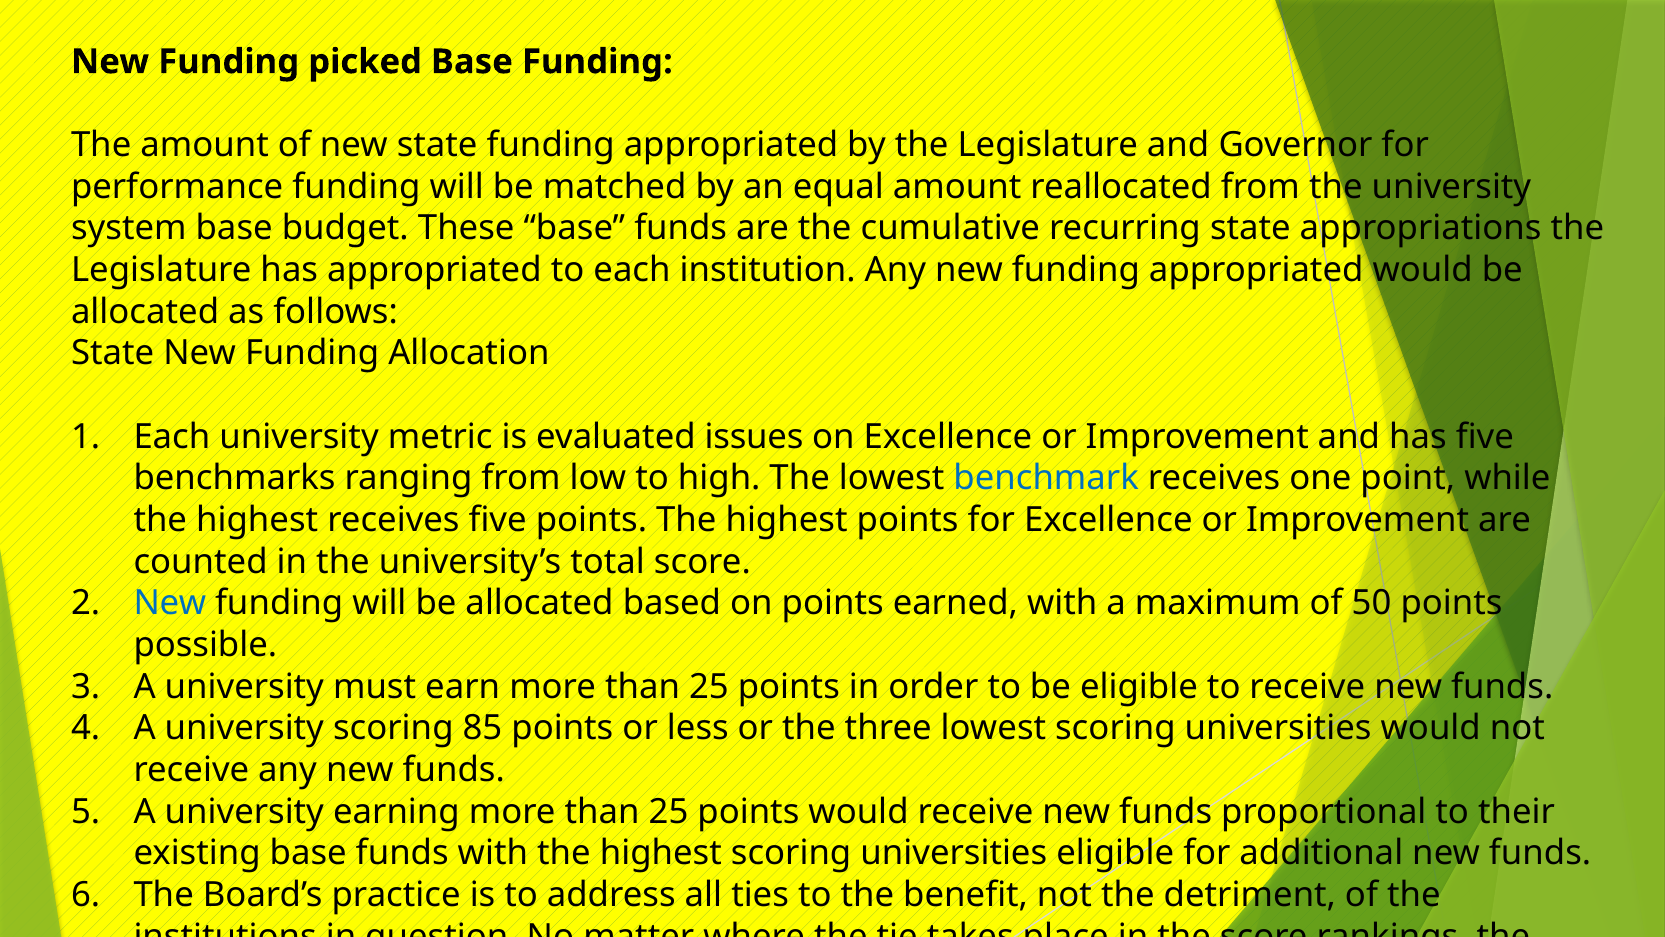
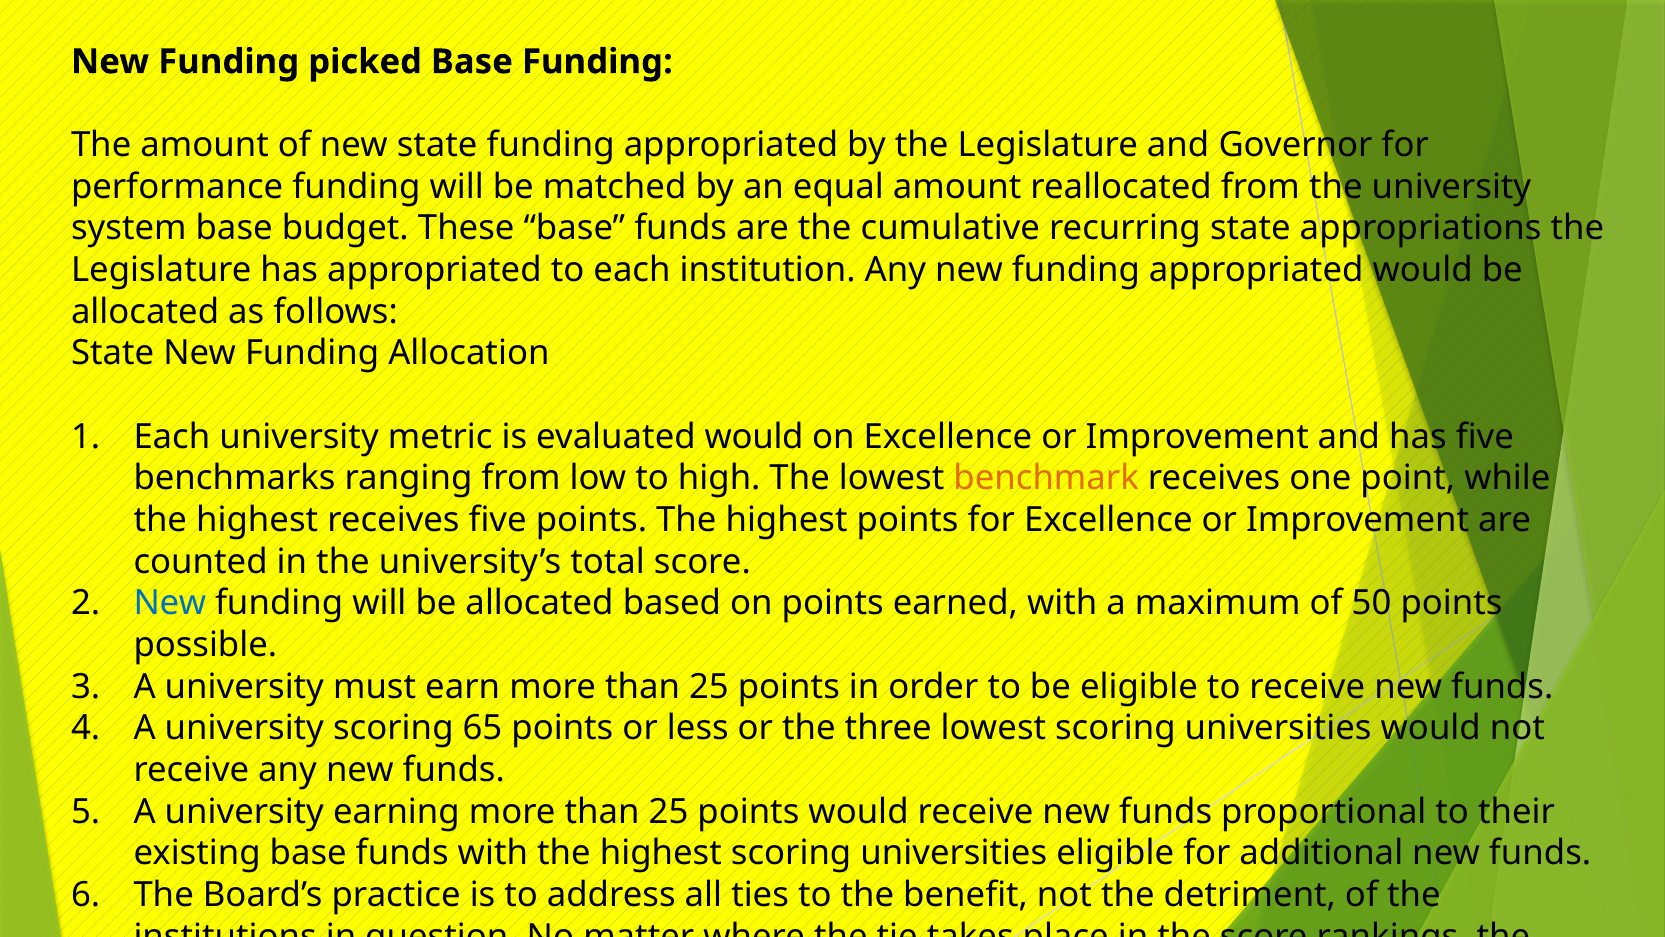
evaluated issues: issues -> would (754, 437)
benchmark colour: blue -> orange (1046, 478)
85: 85 -> 65 (483, 728)
